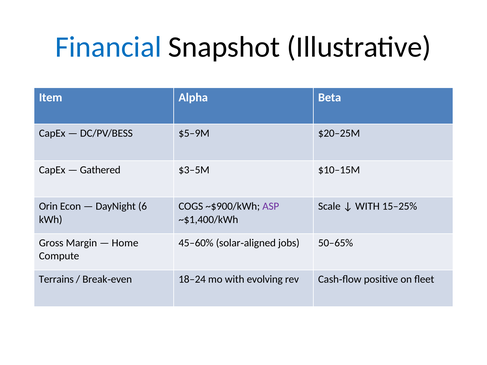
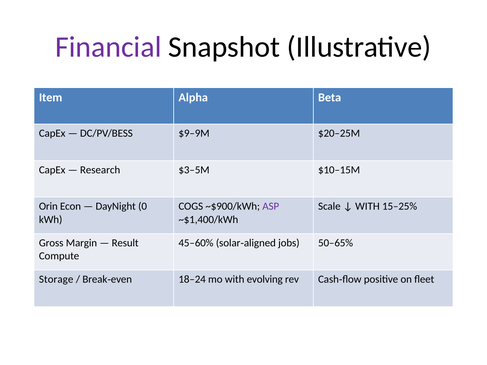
Financial colour: blue -> purple (108, 47)
$5–9M: $5–9M -> $9–9M (194, 133)
Gathered: Gathered -> Research (100, 170)
6: 6 -> 0 (143, 206)
Home: Home -> Result (125, 243)
Terrains: Terrains -> Storage (56, 279)
